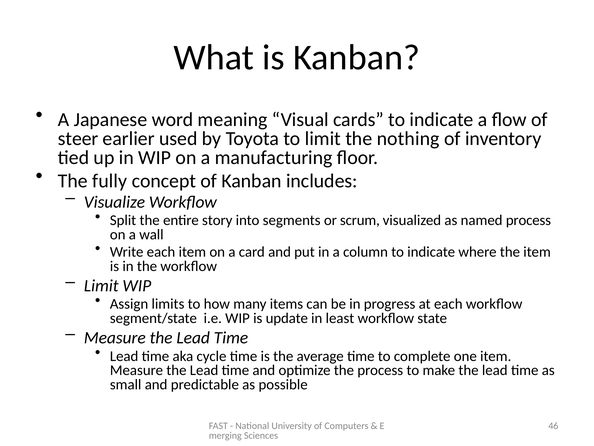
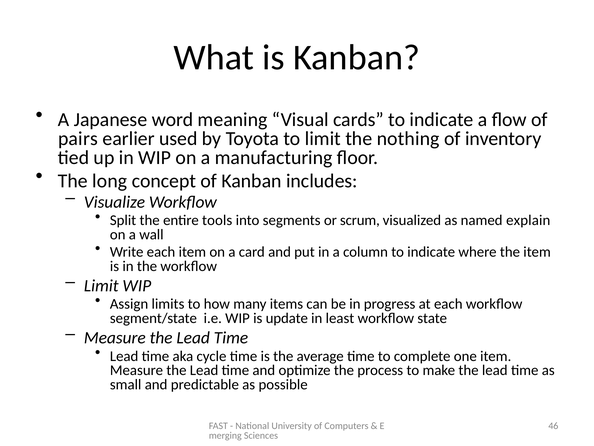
steer: steer -> pairs (78, 138)
fully: fully -> long (110, 181)
story: story -> tools (217, 220)
named process: process -> explain (528, 220)
